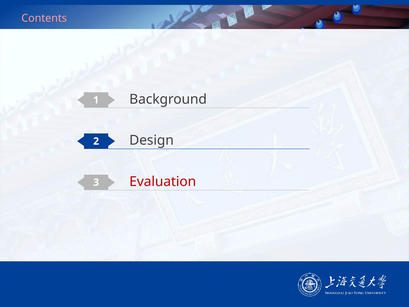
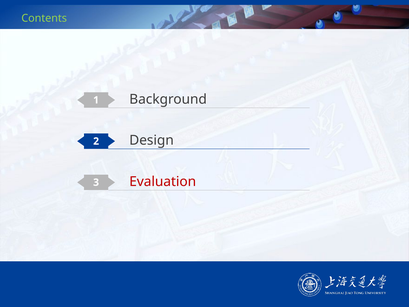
Contents colour: pink -> light green (44, 18)
